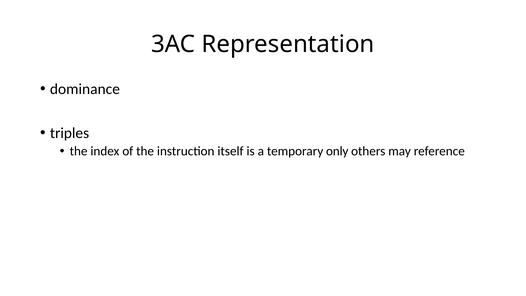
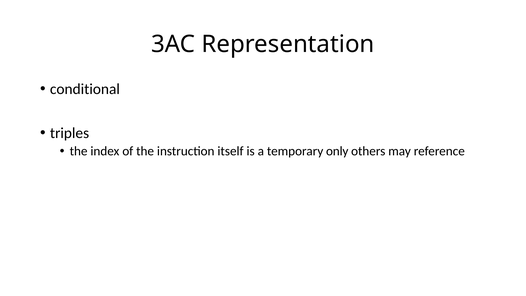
dominance: dominance -> conditional (85, 89)
